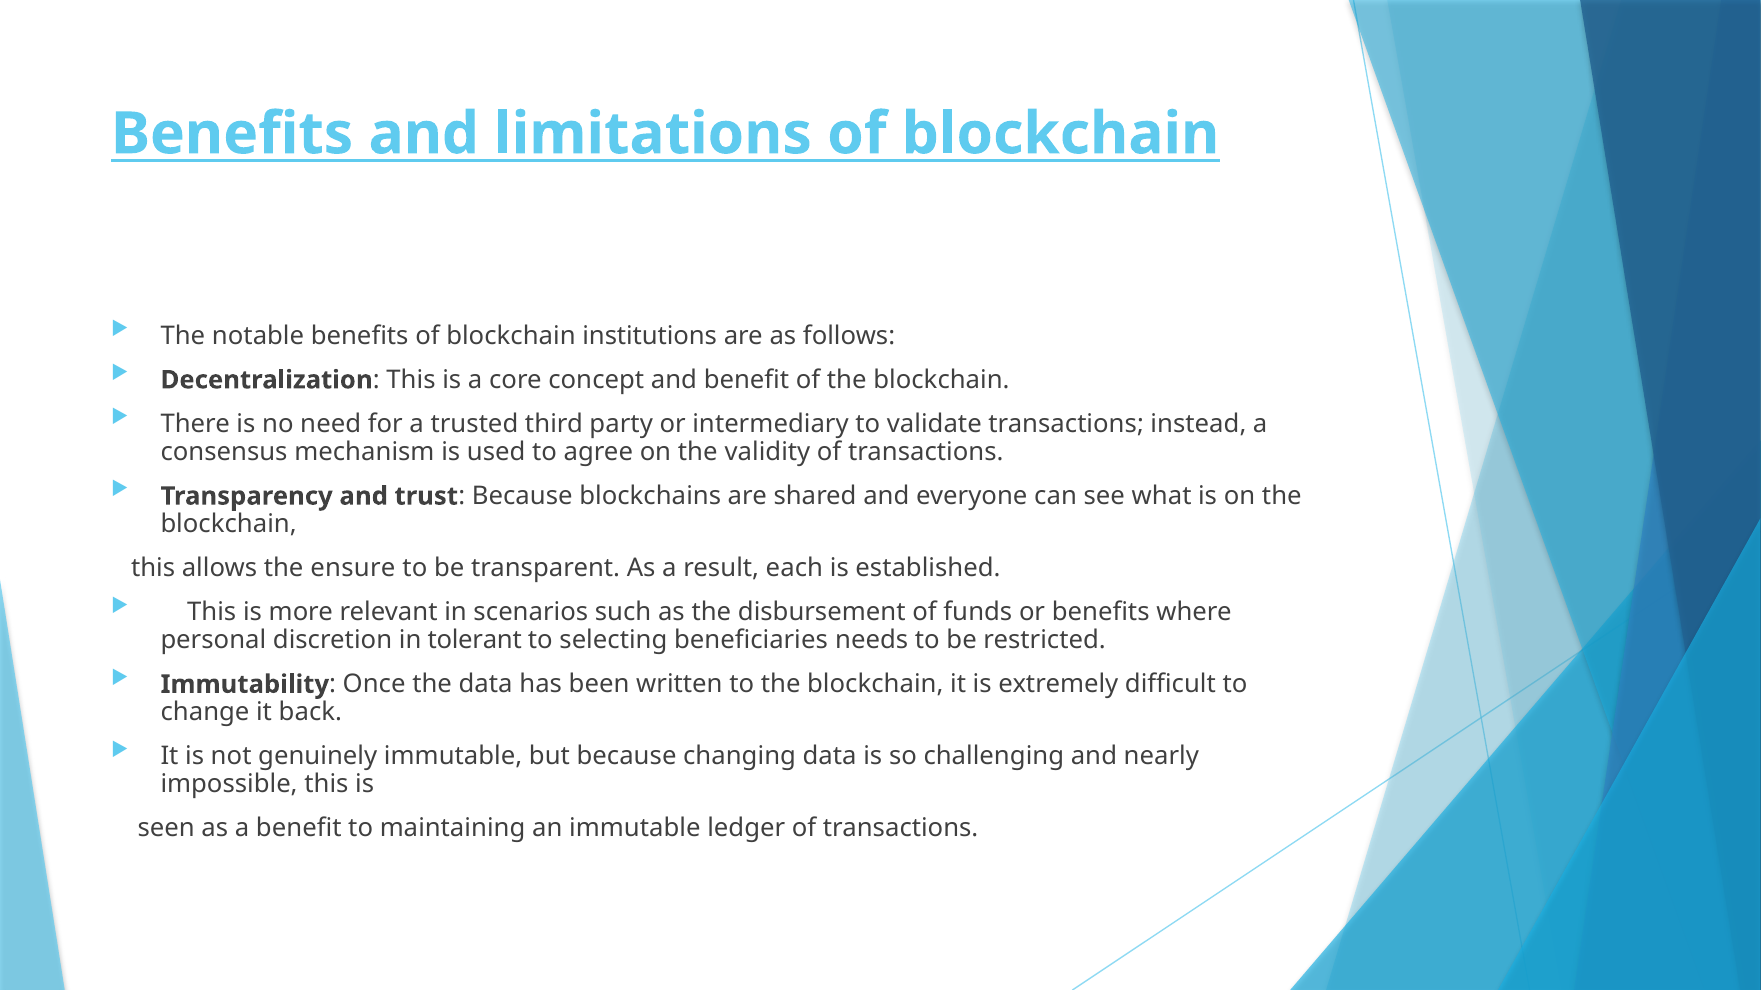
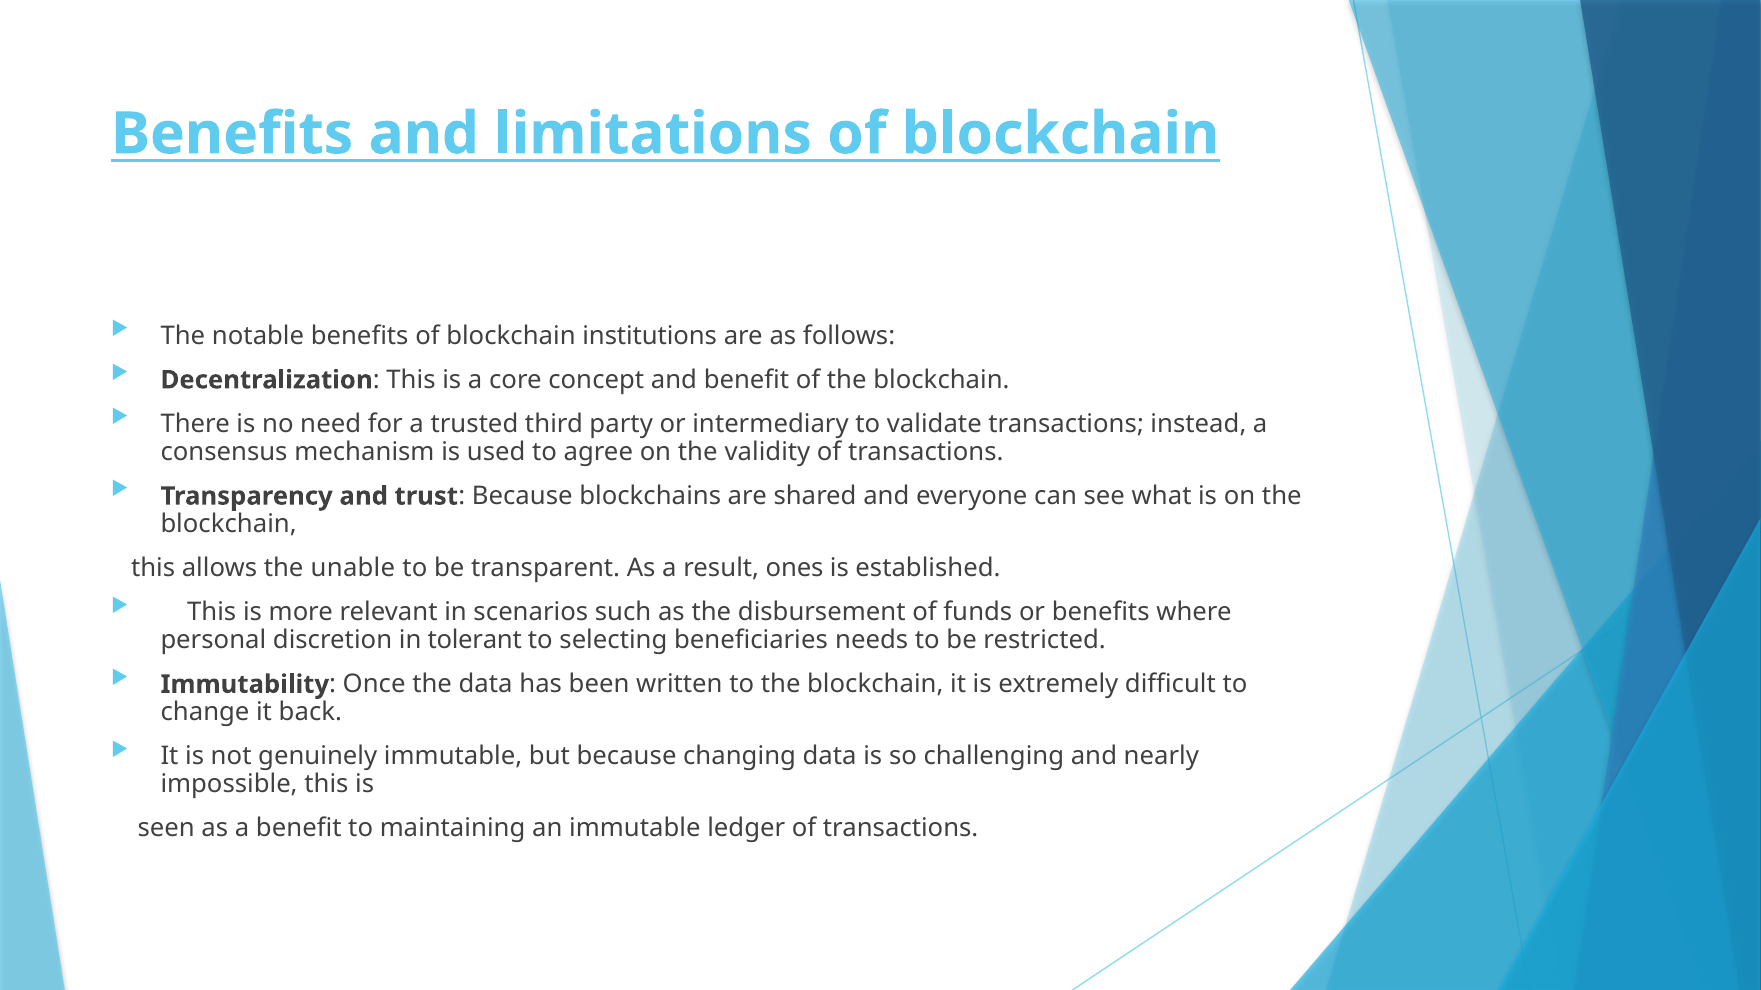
ensure: ensure -> unable (353, 568)
each: each -> ones (795, 568)
